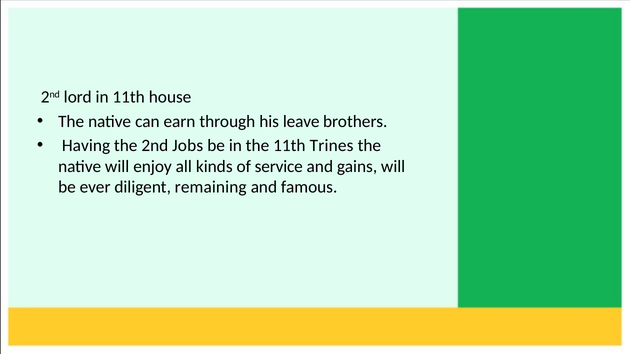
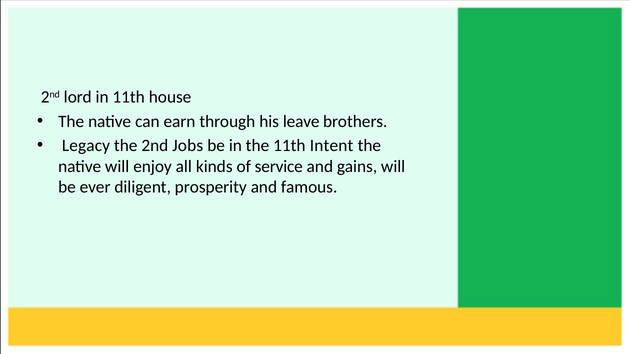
Having: Having -> Legacy (86, 145)
Trines: Trines -> Intent (332, 145)
remaining: remaining -> prosperity (211, 187)
